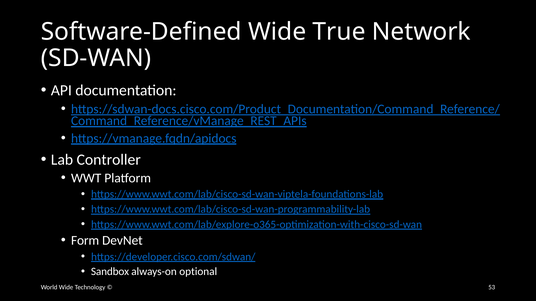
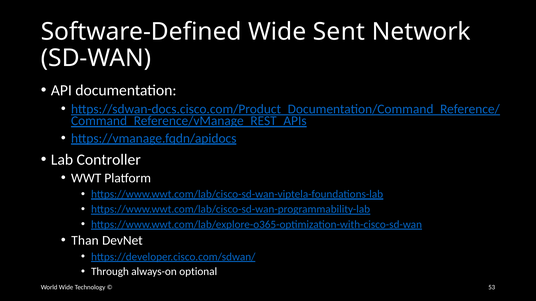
True: True -> Sent (339, 32)
Form: Form -> Than (85, 241)
Sandbox: Sandbox -> Through (110, 272)
